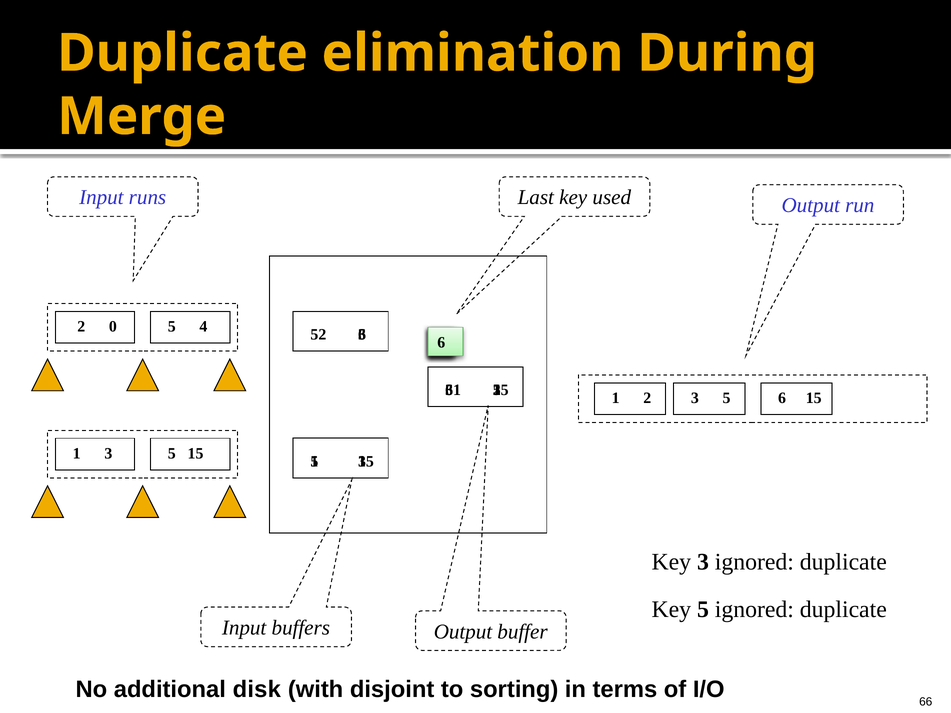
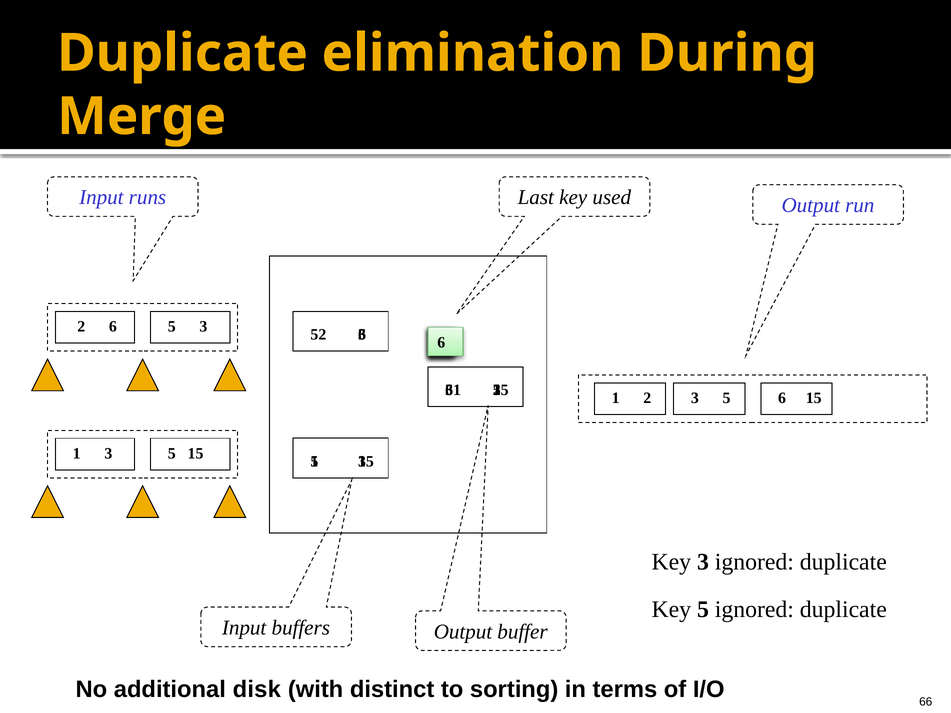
2 0: 0 -> 6 (113, 327)
5 4: 4 -> 3 (203, 327)
disjoint: disjoint -> distinct (392, 690)
